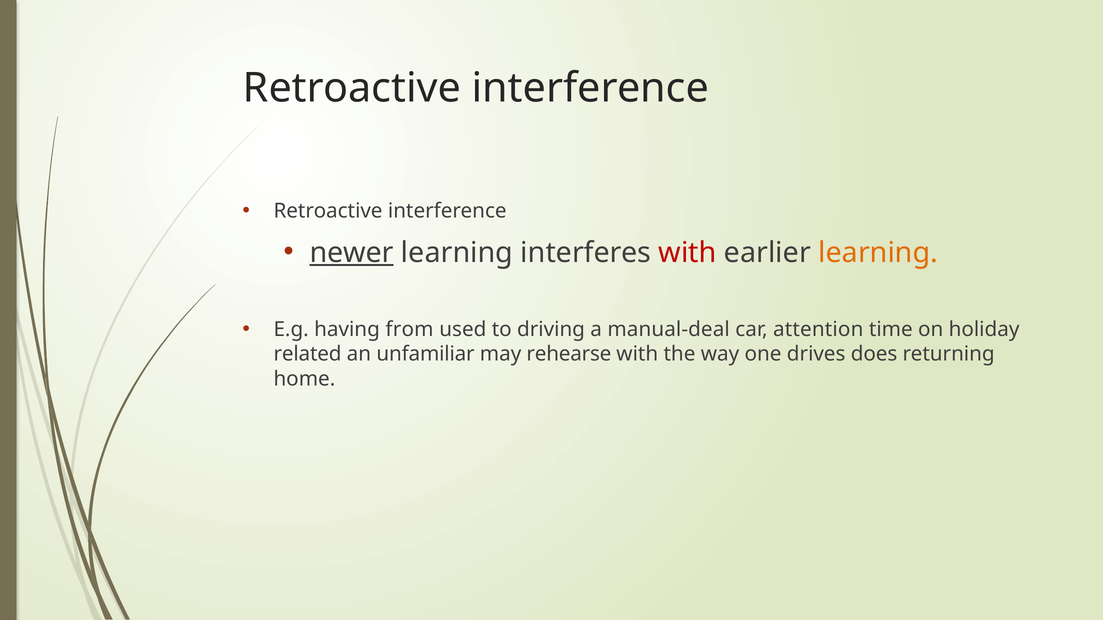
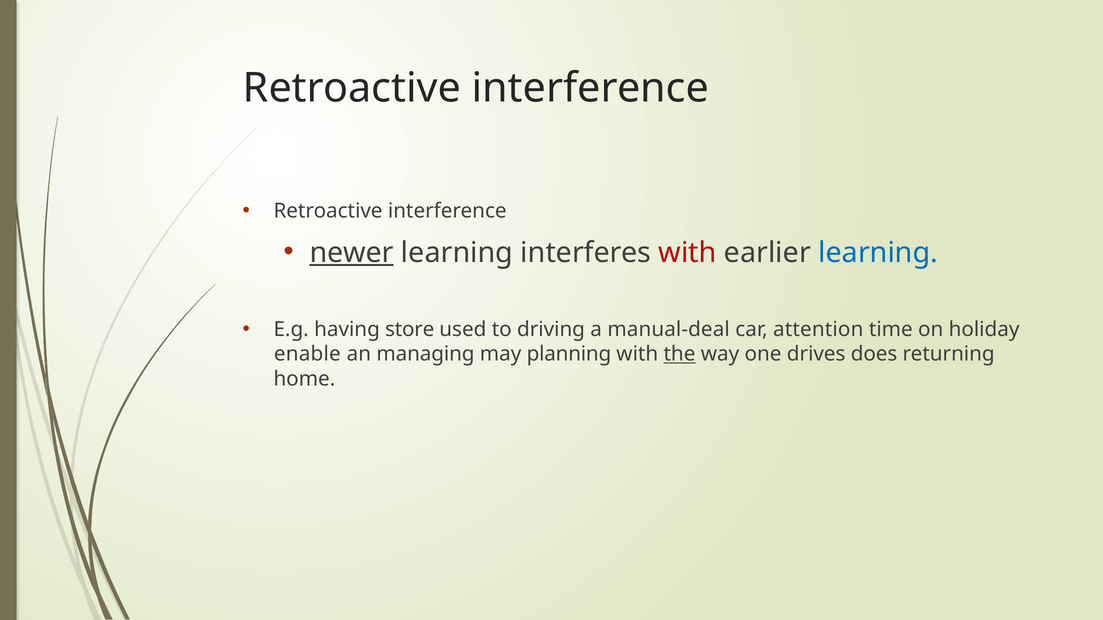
learning colour: orange -> blue (878, 253)
from: from -> store (410, 330)
related: related -> enable (307, 354)
unfamiliar: unfamiliar -> managing (426, 354)
rehearse: rehearse -> planning (569, 354)
the underline: none -> present (679, 354)
